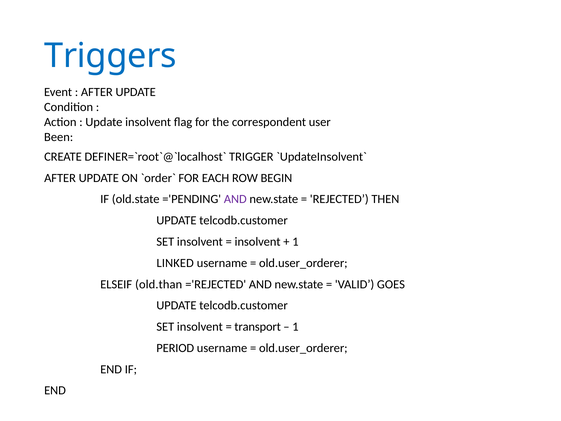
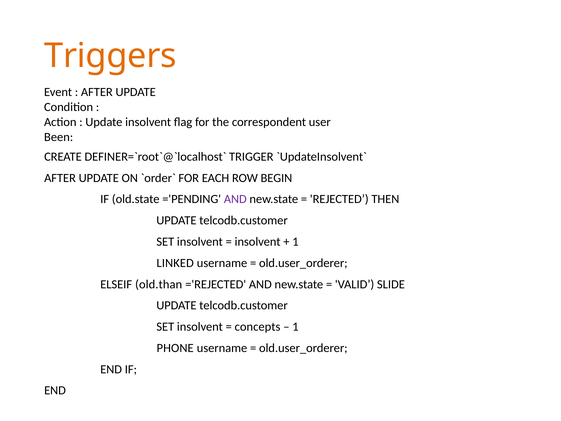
Triggers colour: blue -> orange (110, 56)
GOES: GOES -> SLIDE (391, 284)
transport: transport -> concepts (258, 327)
PERIOD: PERIOD -> PHONE (175, 348)
